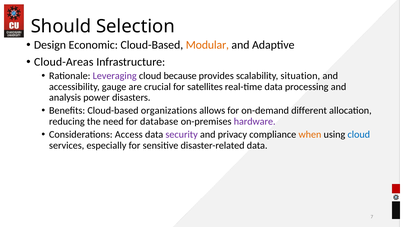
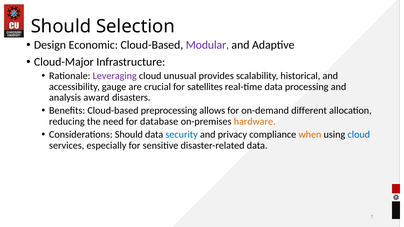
Modular colour: orange -> purple (207, 45)
Cloud-Areas: Cloud-Areas -> Cloud-Major (64, 62)
because: because -> unusual (180, 76)
situation: situation -> historical (300, 76)
power: power -> award (96, 98)
organizations: organizations -> preprocessing (169, 111)
hardware colour: purple -> orange (255, 122)
Considerations Access: Access -> Should (129, 135)
security colour: purple -> blue (182, 135)
